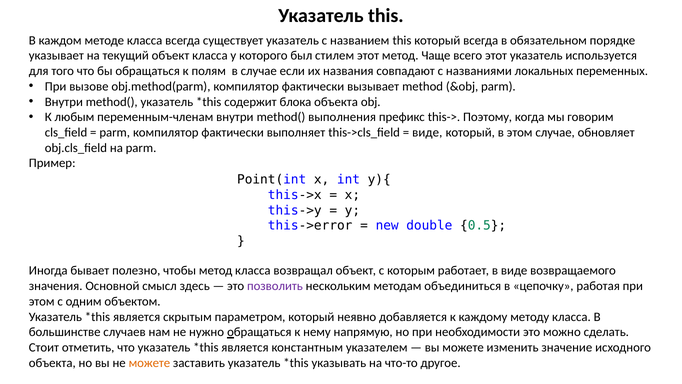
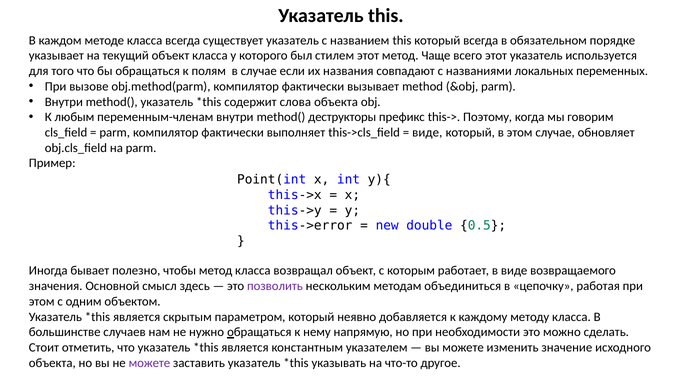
блока: блока -> слова (295, 102)
выполнения: выполнения -> деструкторы (342, 117)
можете colour: orange -> purple (149, 363)
